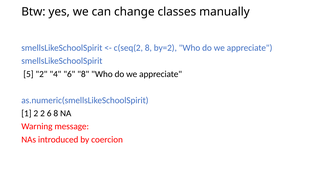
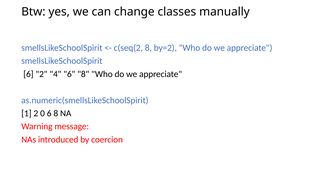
5: 5 -> 6 (28, 74)
2 2: 2 -> 0 (42, 113)
